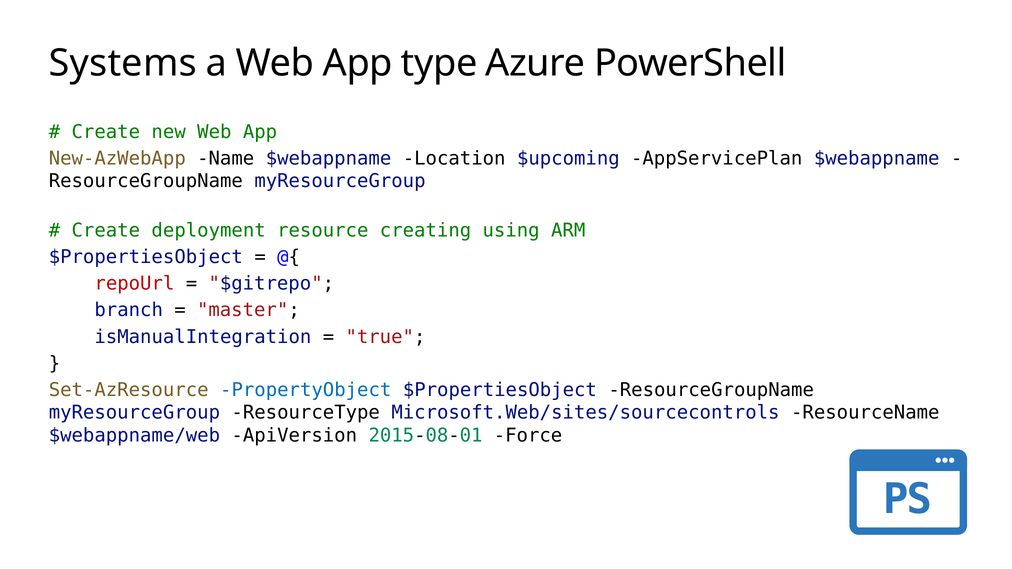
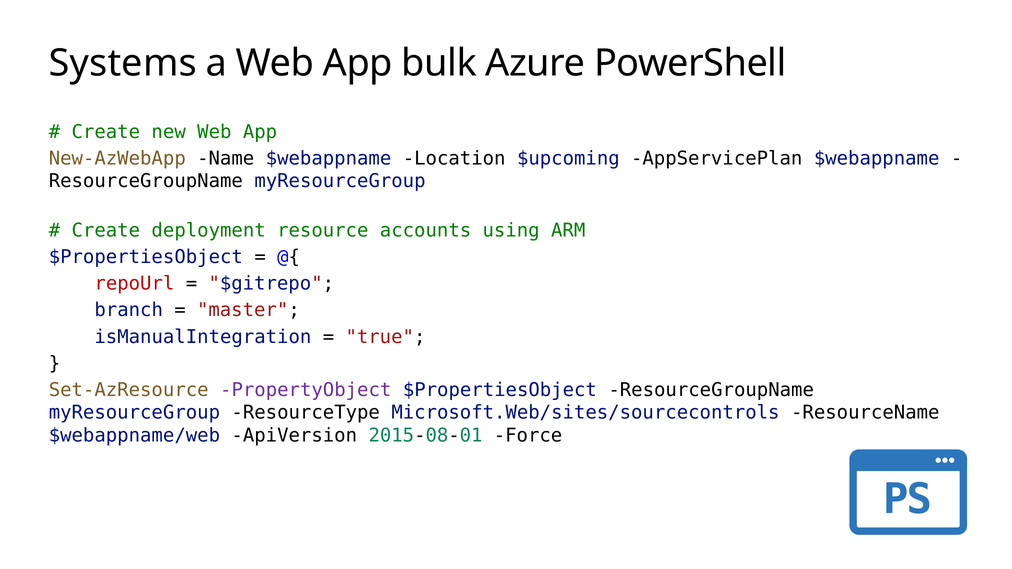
type: type -> bulk (439, 63)
creating: creating -> accounts (426, 231)
PropertyObject colour: blue -> purple (306, 390)
